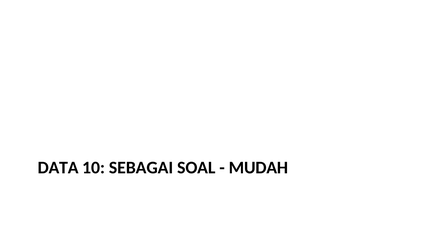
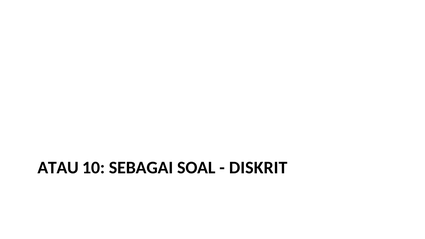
DATA: DATA -> ATAU (58, 168)
MUDAH: MUDAH -> DISKRIT (258, 168)
